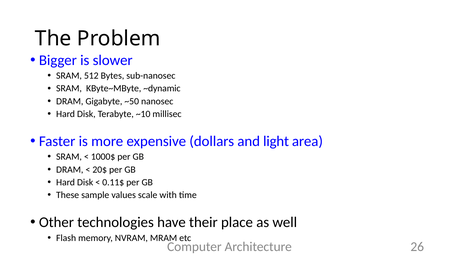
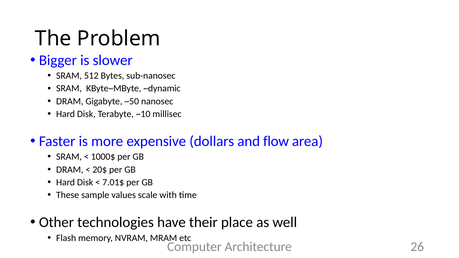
light: light -> flow (276, 141)
0.11$: 0.11$ -> 7.01$ (113, 182)
